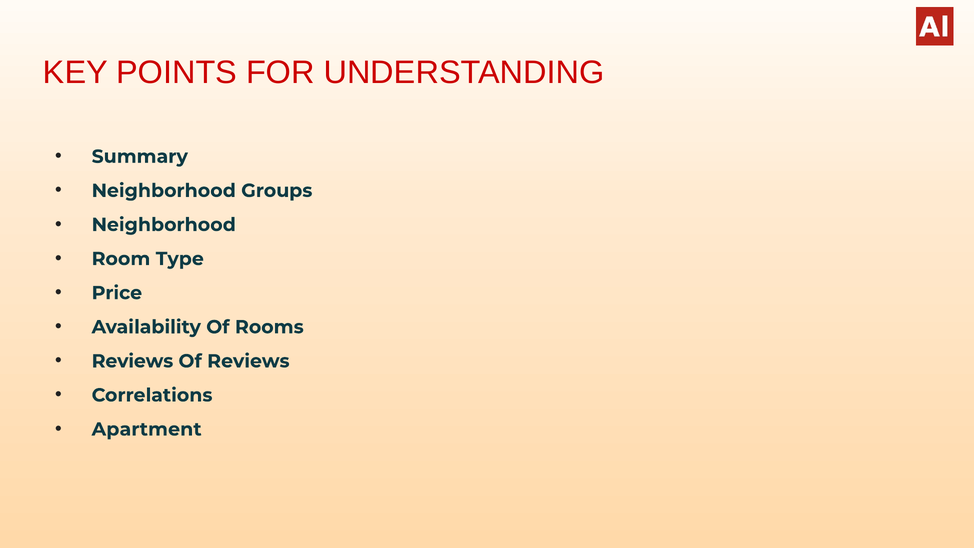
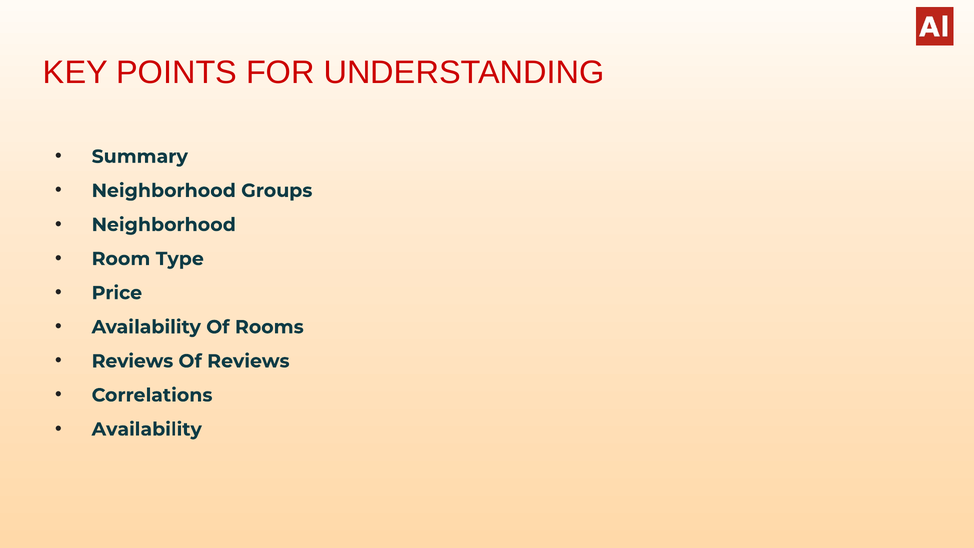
Apartment: Apartment -> Availability (147, 429)
